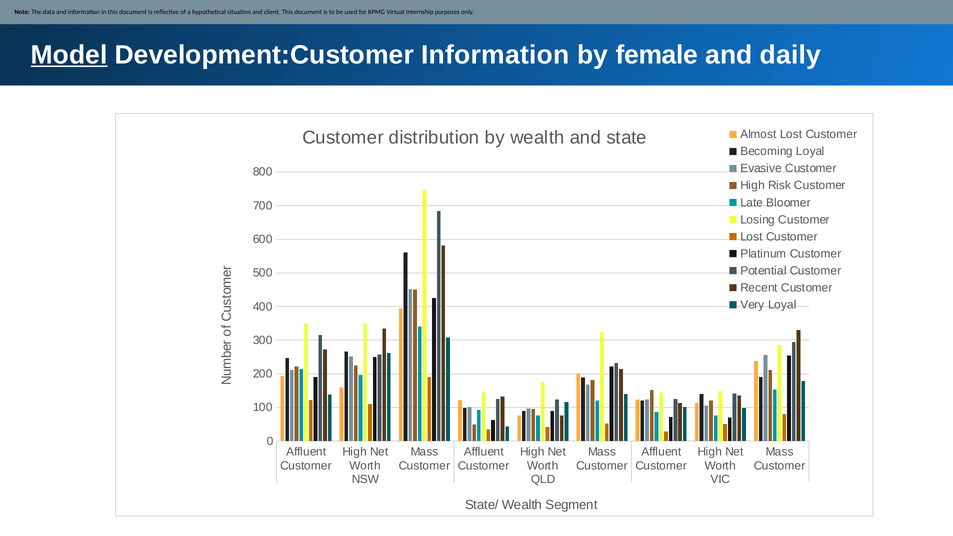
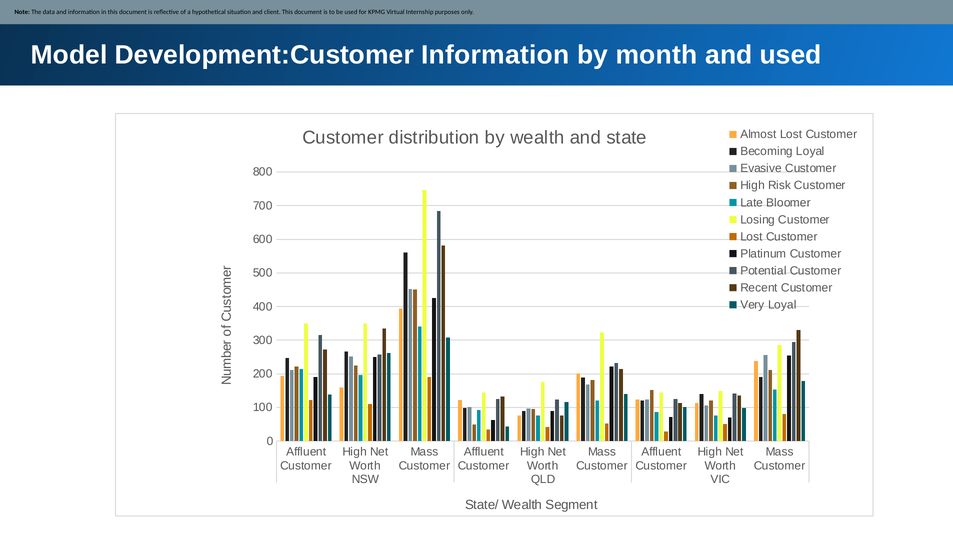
Model underline: present -> none (69, 55)
female: female -> month (657, 55)
and daily: daily -> used (791, 55)
